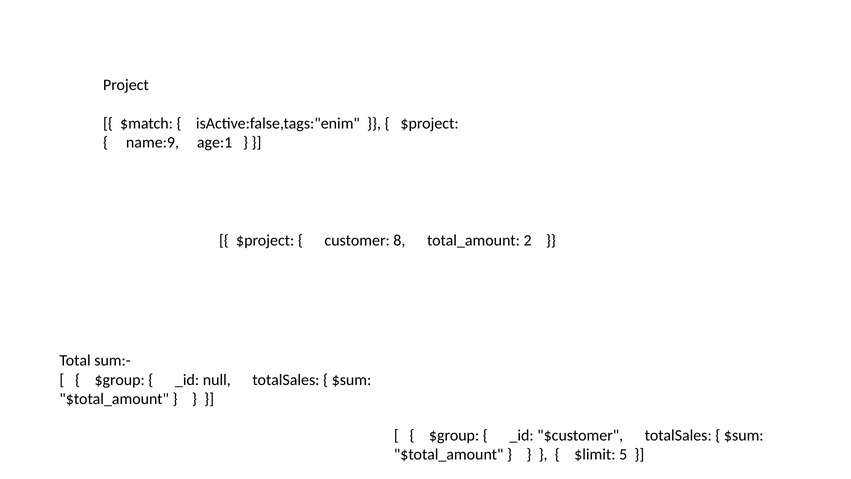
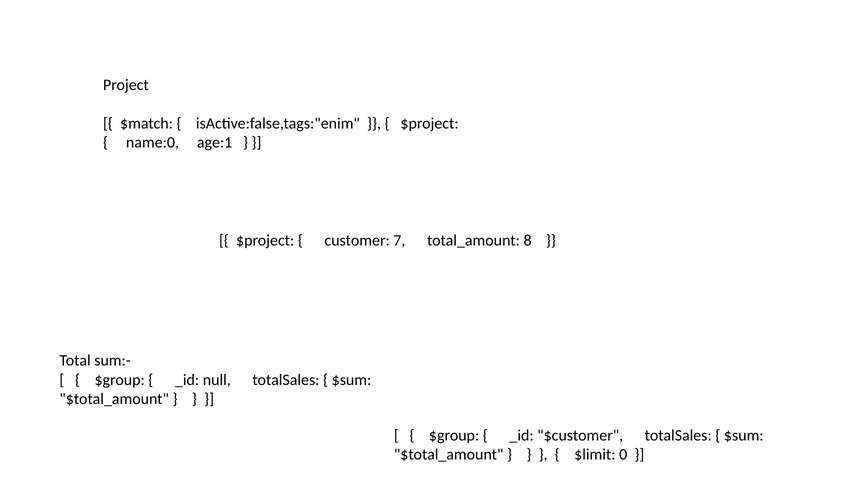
name:9: name:9 -> name:0 (153, 142)
8: 8 -> 7 (399, 240)
2: 2 -> 8 (528, 240)
5: 5 -> 0 (623, 454)
